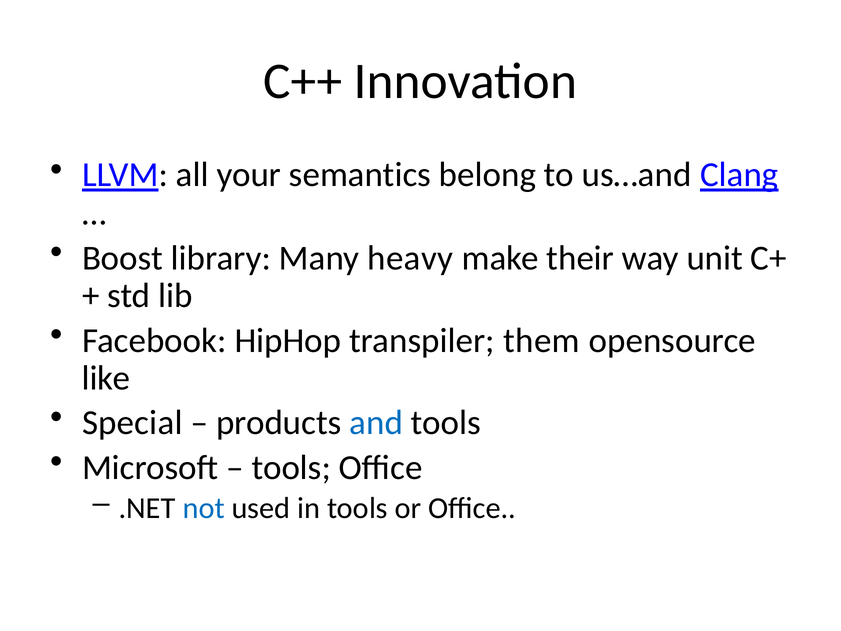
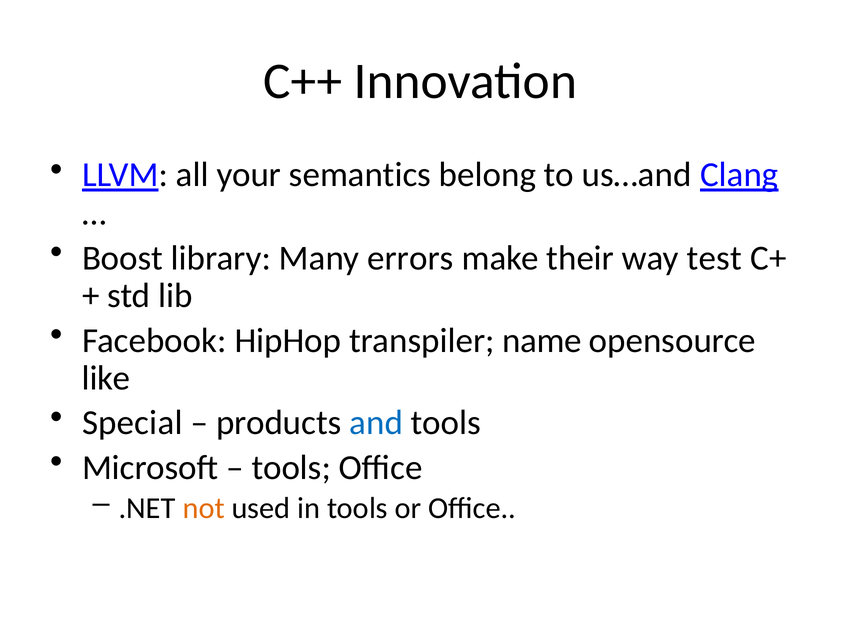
heavy: heavy -> errors (410, 258)
unit: unit -> test (714, 258)
them: them -> name (542, 340)
not colour: blue -> orange (204, 508)
